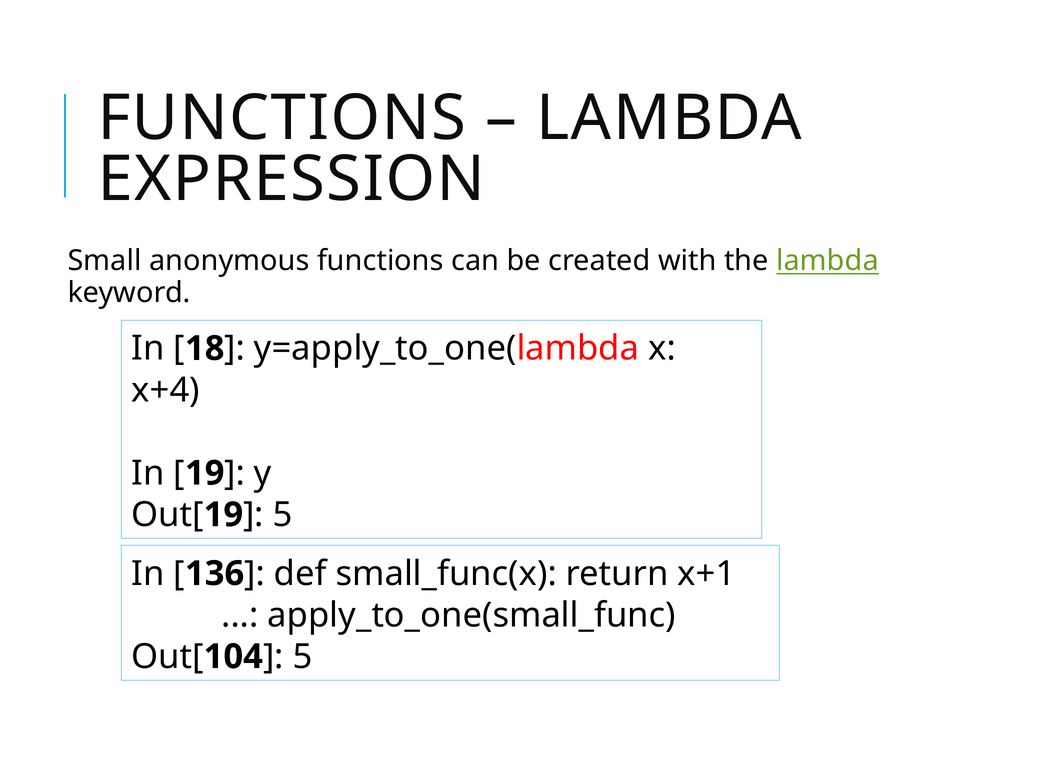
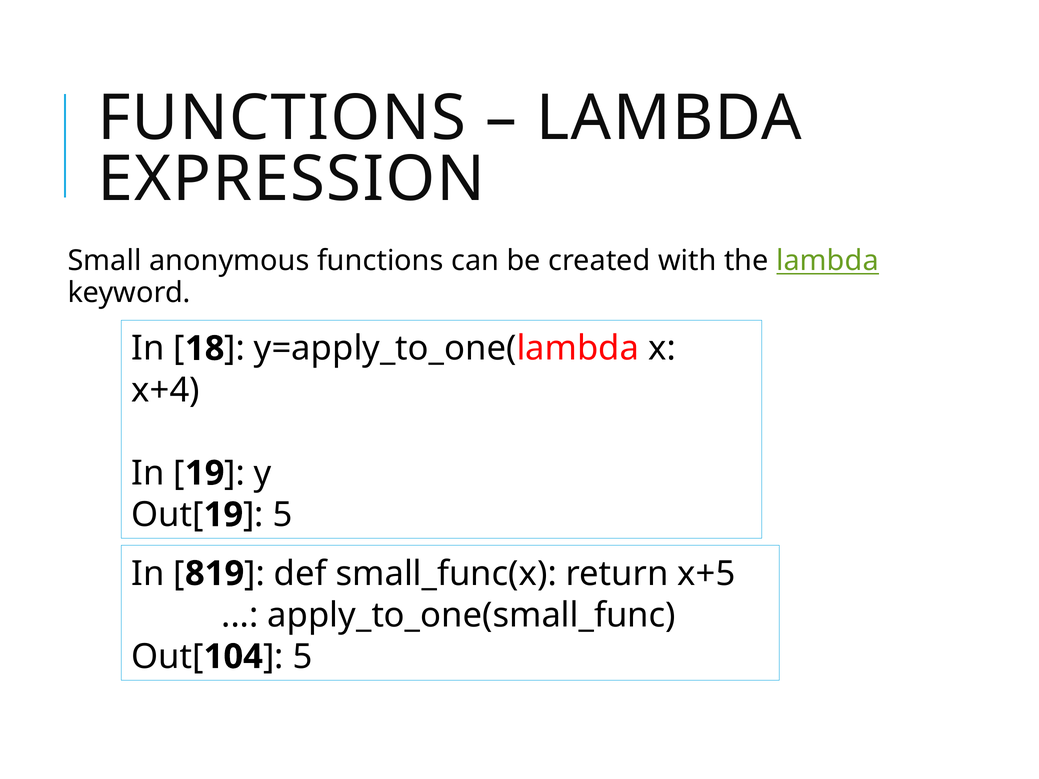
136: 136 -> 819 (215, 574)
x+1: x+1 -> x+5 (706, 574)
